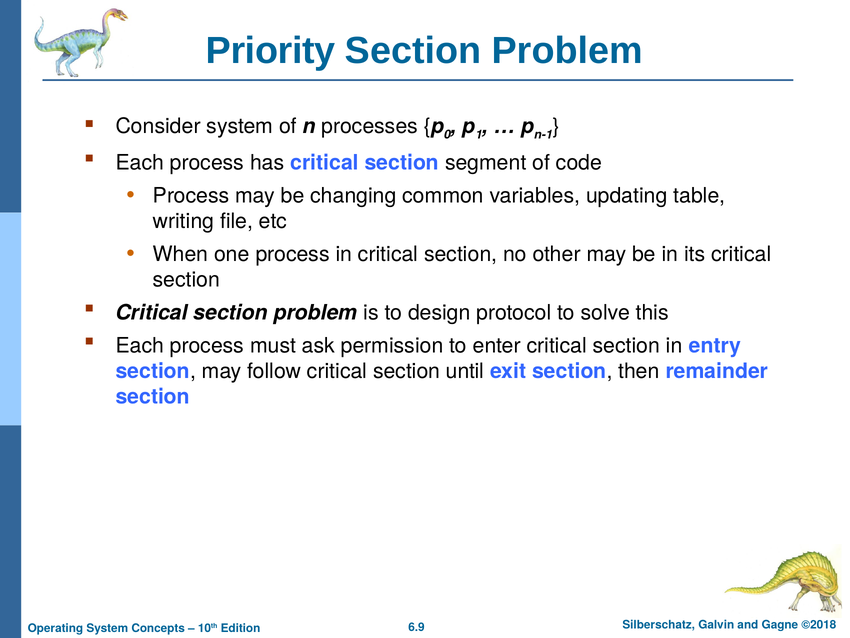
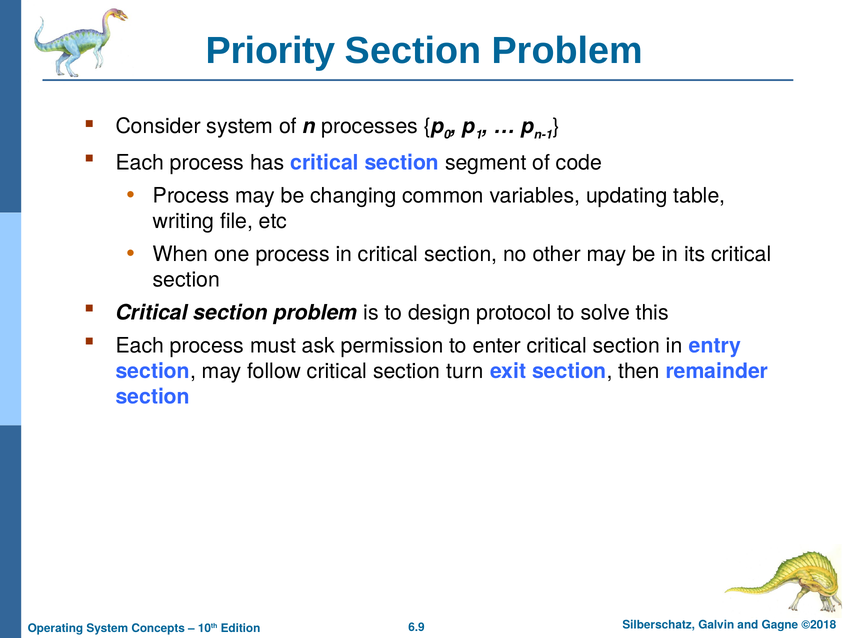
until: until -> turn (465, 371)
